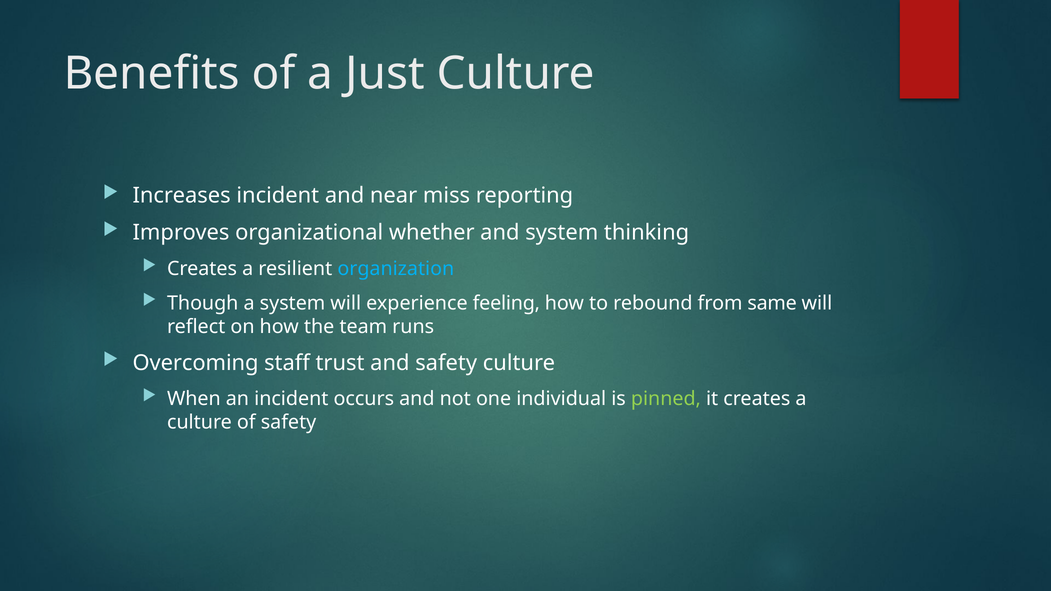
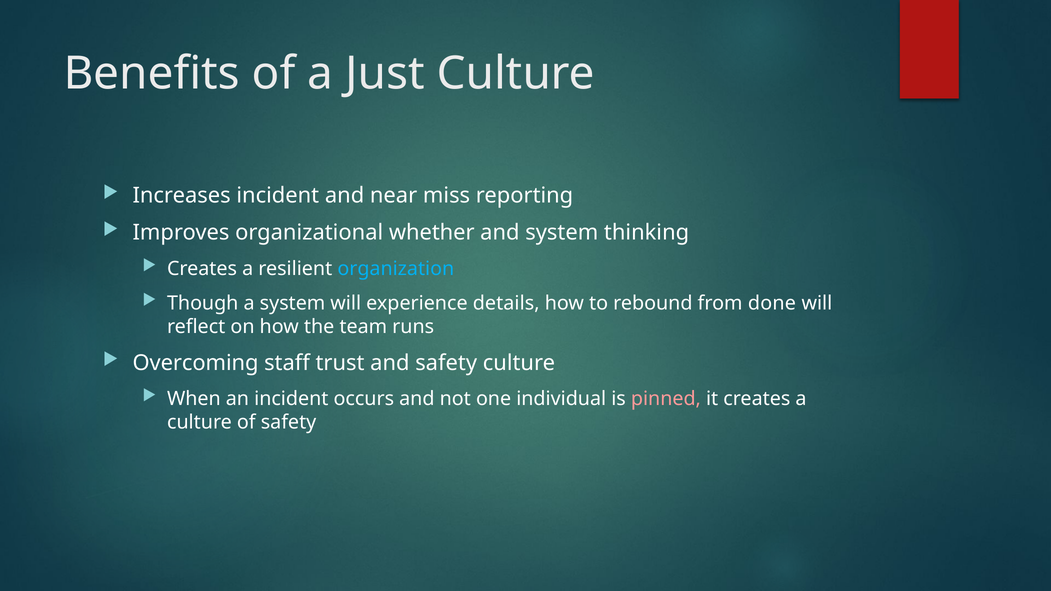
feeling: feeling -> details (506, 303)
same: same -> done (772, 303)
pinned colour: light green -> pink (666, 399)
